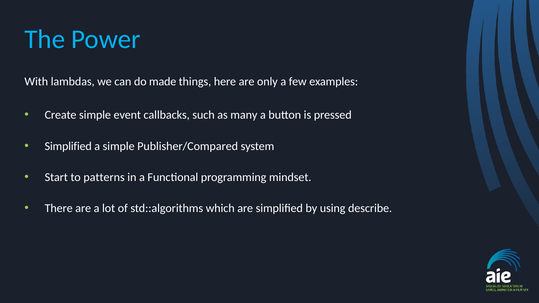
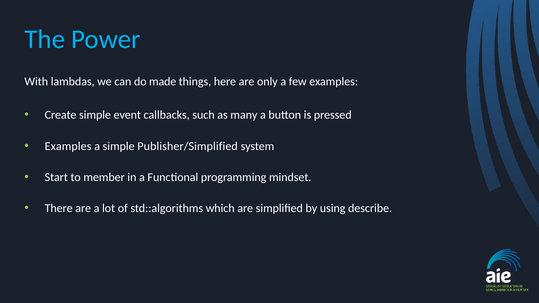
Simplified: Simplified -> Examples (68, 146)
Publisher/Compared: Publisher/Compared -> Publisher/Simplified (188, 146)
patterns: patterns -> member (104, 177)
